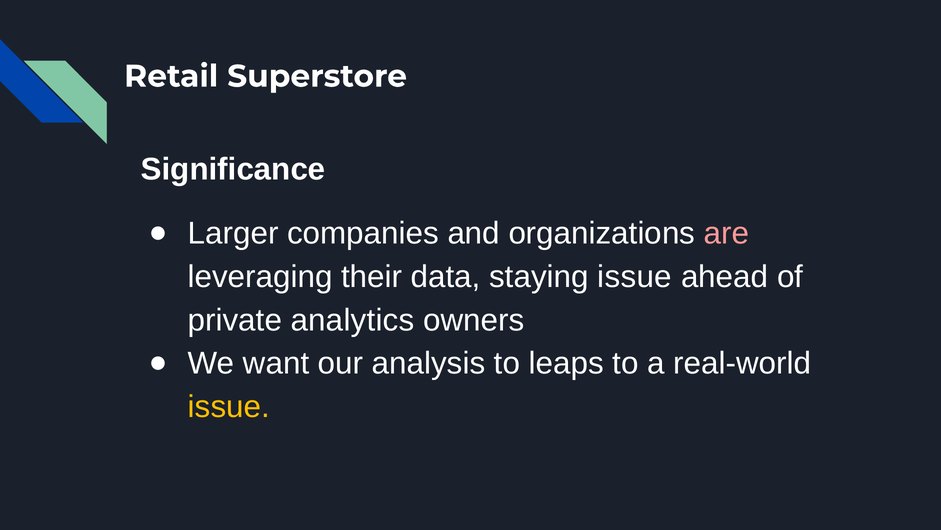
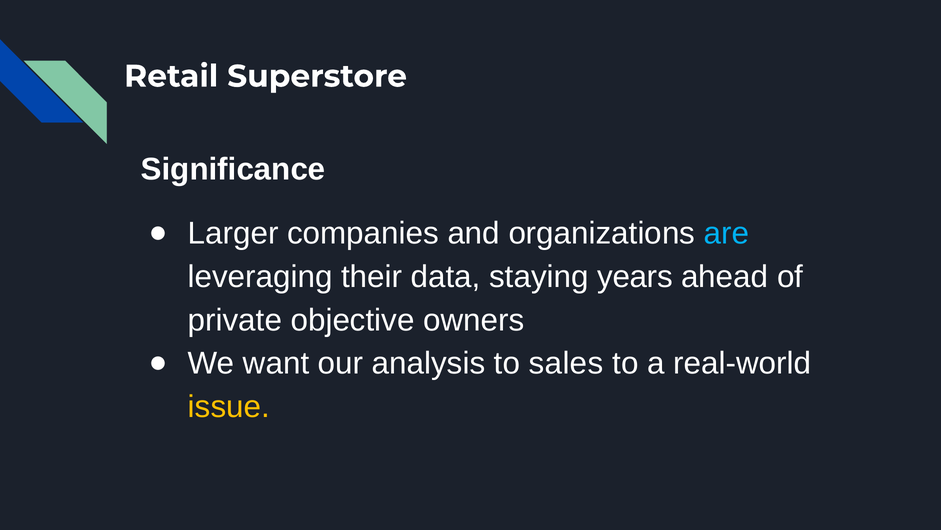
are colour: pink -> light blue (726, 233)
staying issue: issue -> years (635, 277)
analytics: analytics -> objective (353, 320)
leaps: leaps -> sales (566, 363)
